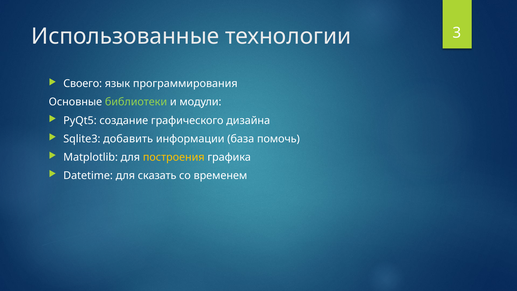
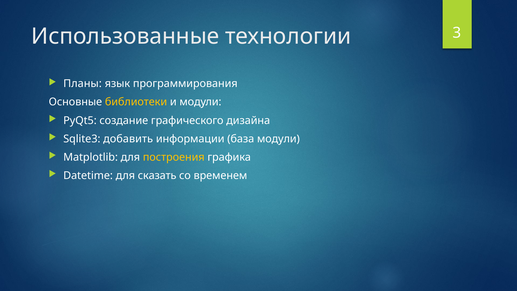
Своего: Своего -> Планы (83, 84)
библиотеки colour: light green -> yellow (136, 102)
база помочь: помочь -> модули (278, 139)
